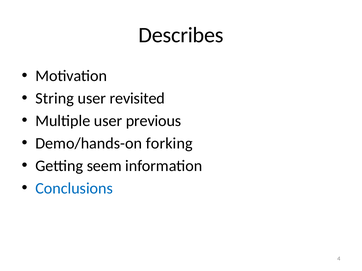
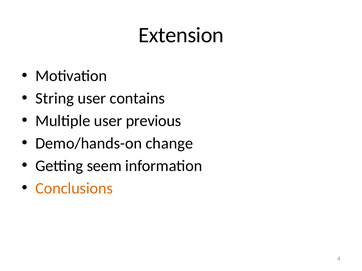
Describes: Describes -> Extension (181, 35)
revisited: revisited -> contains (137, 98)
forking: forking -> change (169, 144)
Conclusions colour: blue -> orange (74, 189)
